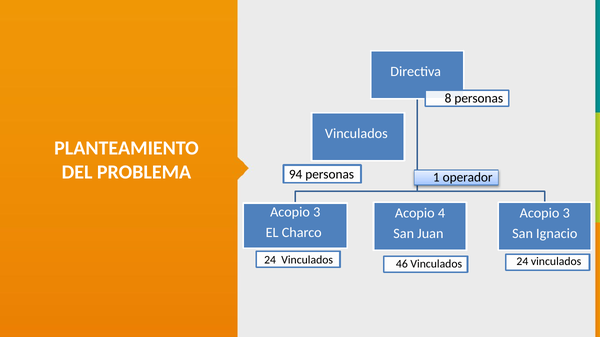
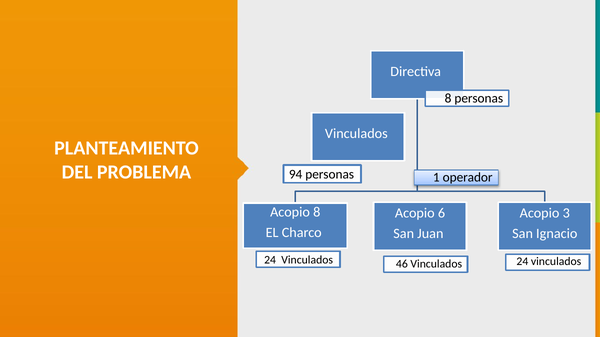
3: 3 -> 8 (317, 213)
4: 4 -> 6 (441, 213)
